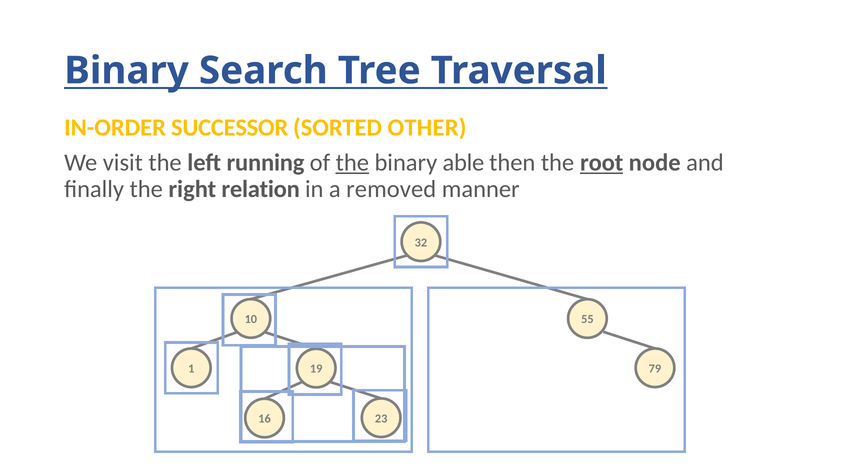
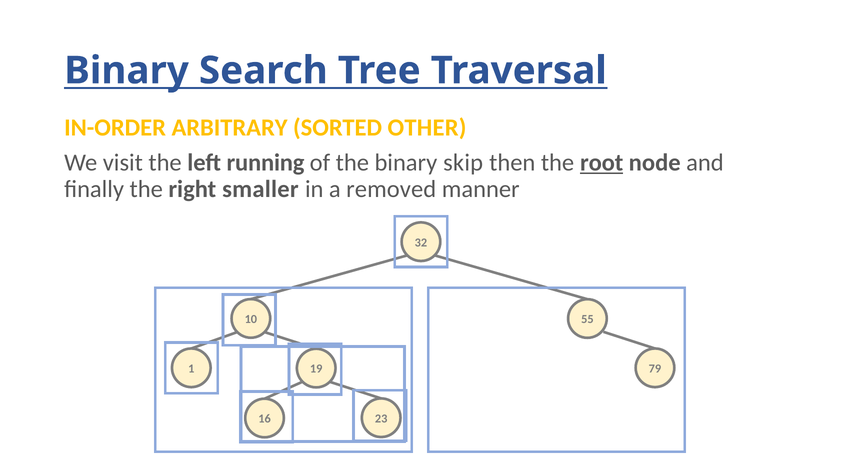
SUCCESSOR: SUCCESSOR -> ARBITRARY (230, 128)
the underline: present -> none (352, 163)
able: able -> skip (463, 163)
relation: relation -> smaller (260, 189)
